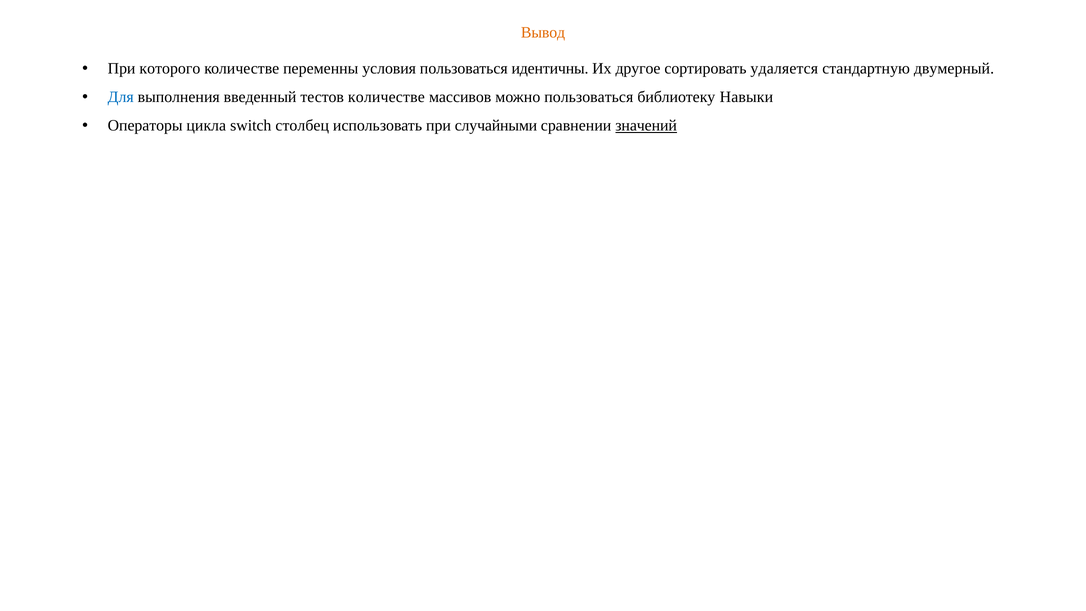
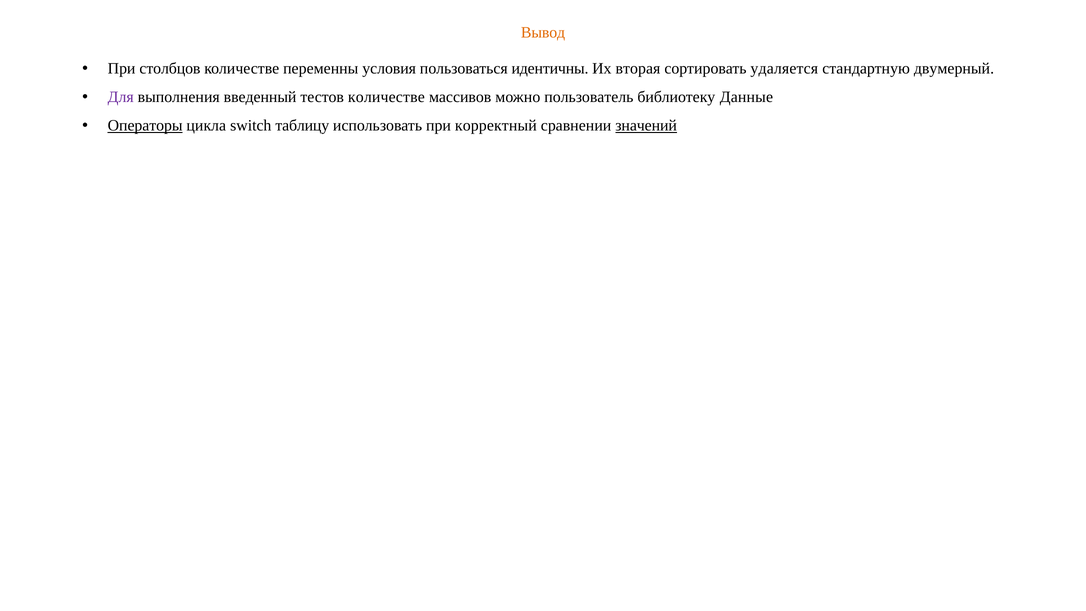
которого: которого -> столбцов (170, 69)
другое: другое -> вторая (638, 69)
Для colour: blue -> purple (121, 97)
можно пользоваться: пользоваться -> пользователь (589, 97)
Навыки: Навыки -> Данные (746, 97)
Операторы underline: none -> present (145, 126)
столбец: столбец -> таблицу (302, 126)
случайными: случайными -> корректный (496, 126)
